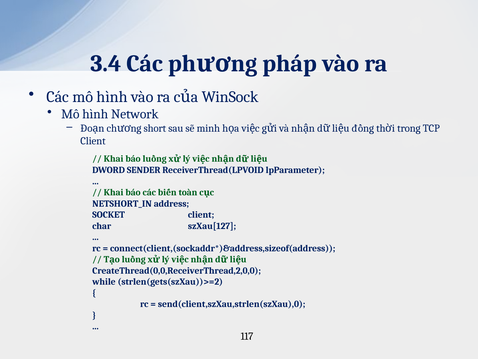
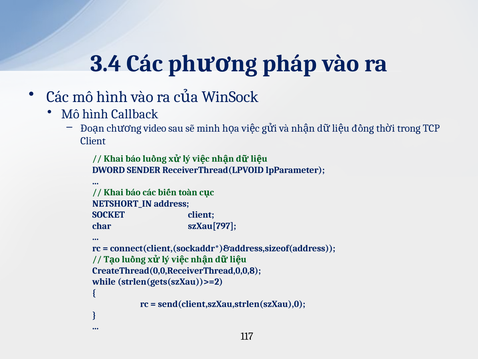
Network: Network -> Callback (135, 114)
short: short -> video (155, 128)
szXau[127: szXau[127 -> szXau[797 (212, 226)
CreateThread(0,0,ReceiverThread,2,0,0: CreateThread(0,0,ReceiverThread,2,0,0 -> CreateThread(0,0,ReceiverThread,0,0,8 (177, 270)
